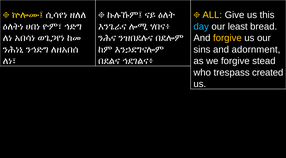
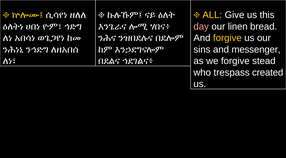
day colour: light blue -> pink (201, 26)
least: least -> linen (238, 26)
adornment: adornment -> messenger (256, 49)
